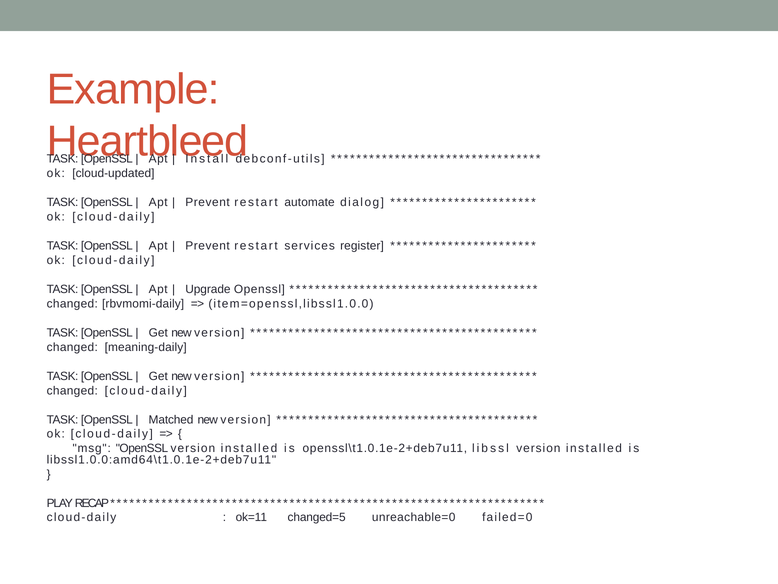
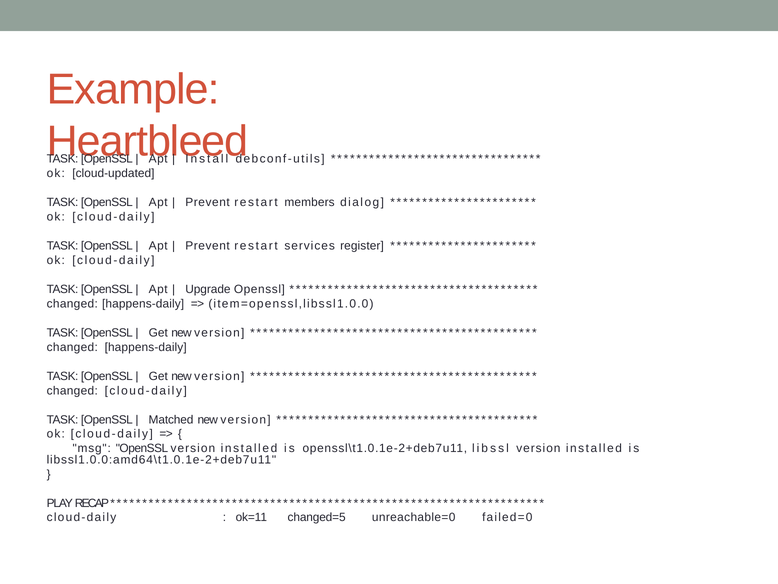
automate: automate -> members (310, 202)
rbvmomi-daily: rbvmomi-daily -> happens-daily (143, 303)
meaning-daily: meaning-daily -> happens-daily (146, 347)
